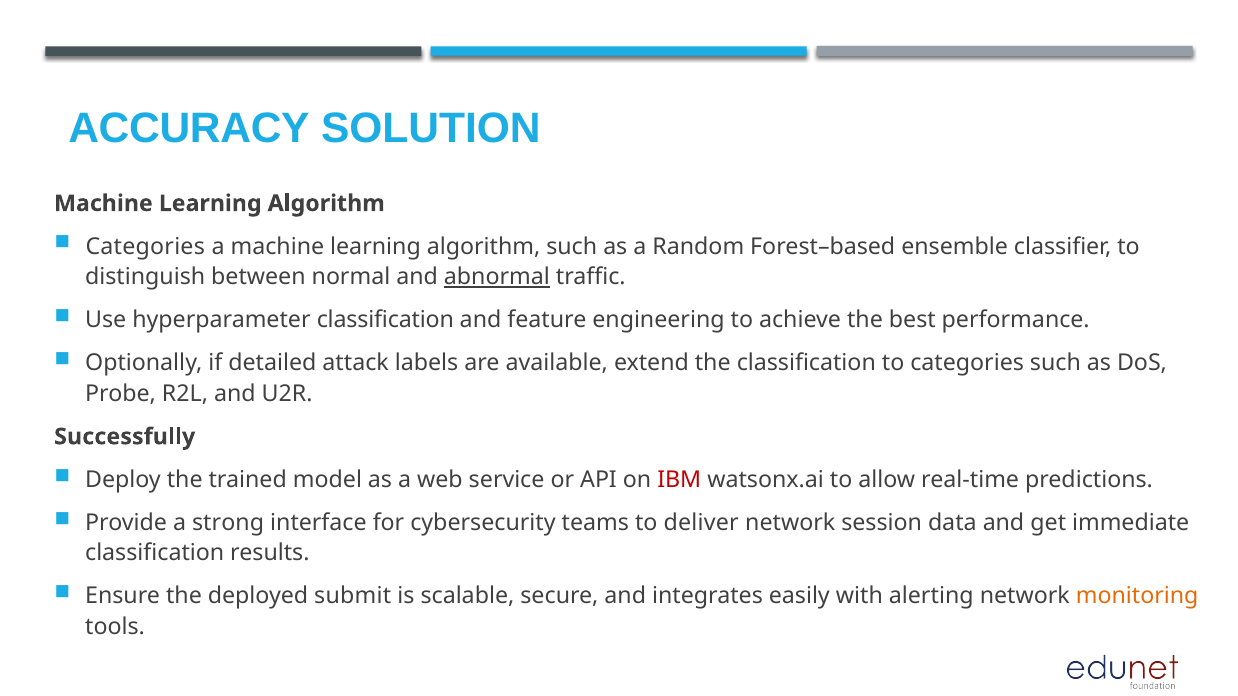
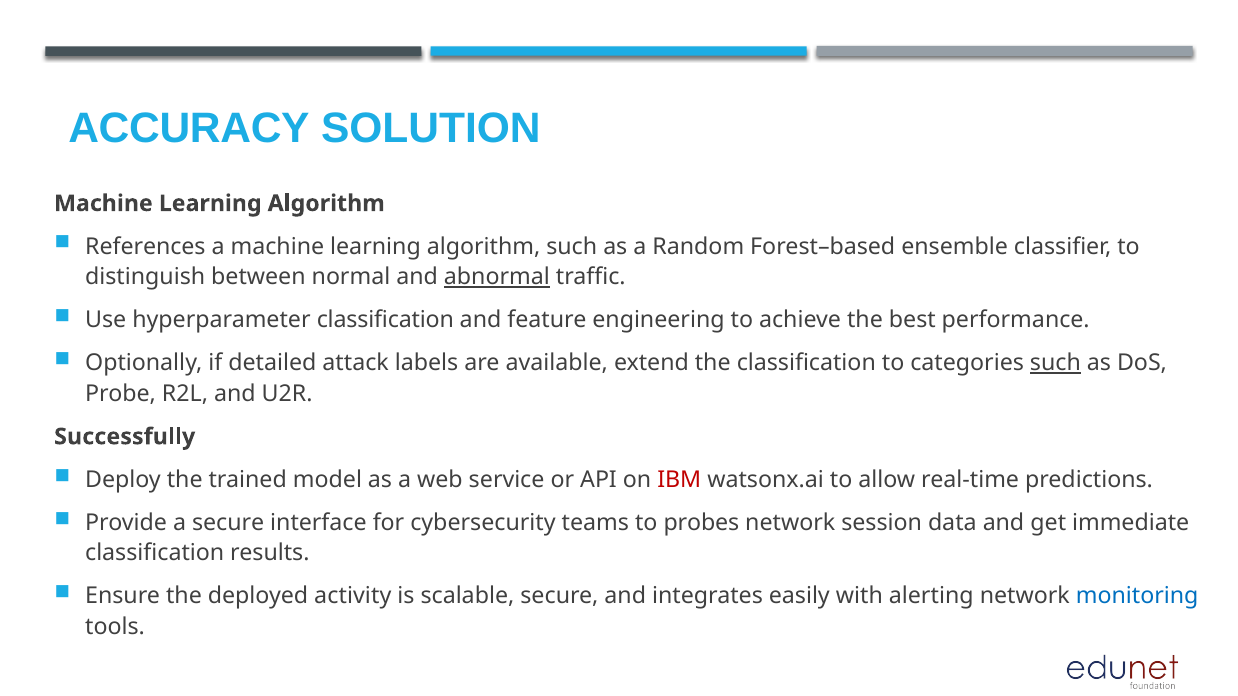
Categories: Categories -> References (145, 247)
such underline: none -> present (1055, 363)
a strong: strong -> secure (228, 523)
deliver: deliver -> probes (701, 523)
submit: submit -> activity (353, 597)
monitoring colour: orange -> blue (1137, 597)
